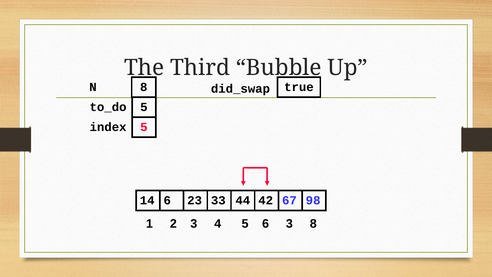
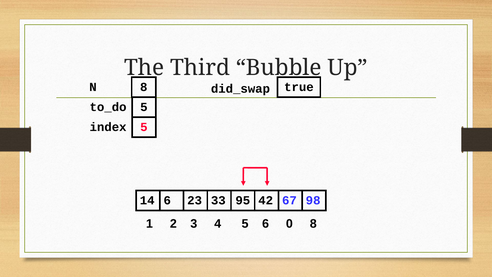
44: 44 -> 95 (243, 200)
6 3: 3 -> 0 (289, 224)
